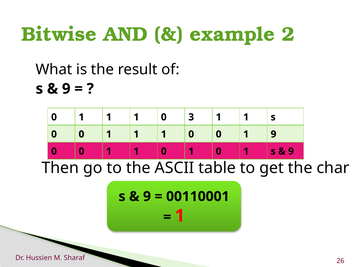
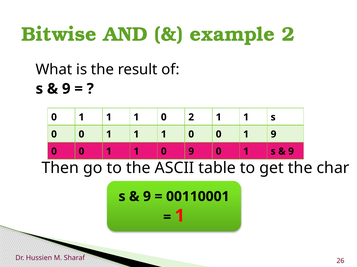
0 3: 3 -> 2 (191, 117)
1 1 0 1: 1 -> 9 (191, 152)
